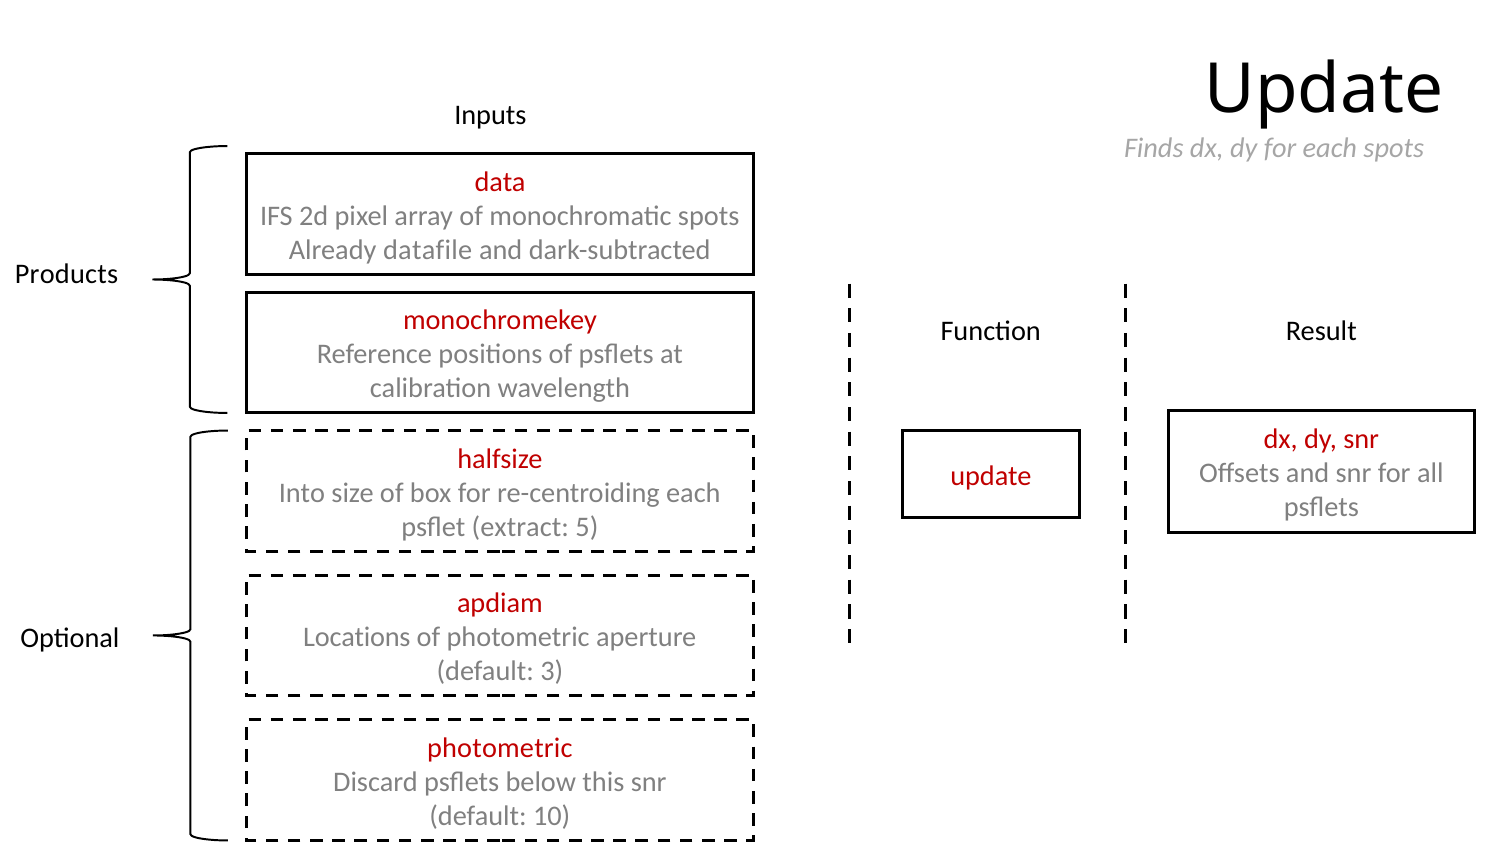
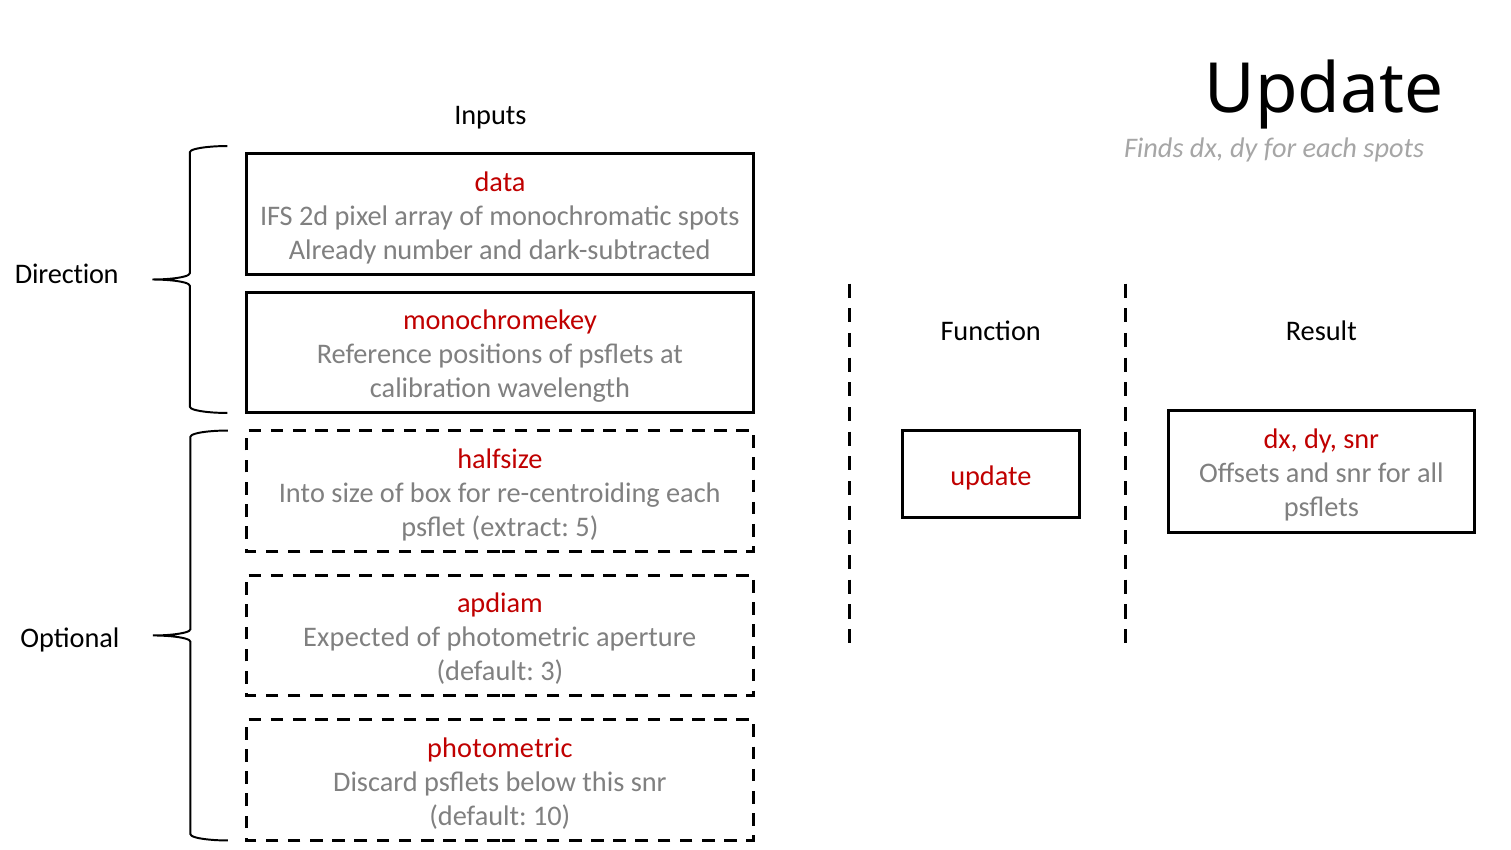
datafile: datafile -> number (428, 250)
Products: Products -> Direction (67, 274)
Locations: Locations -> Expected (357, 637)
